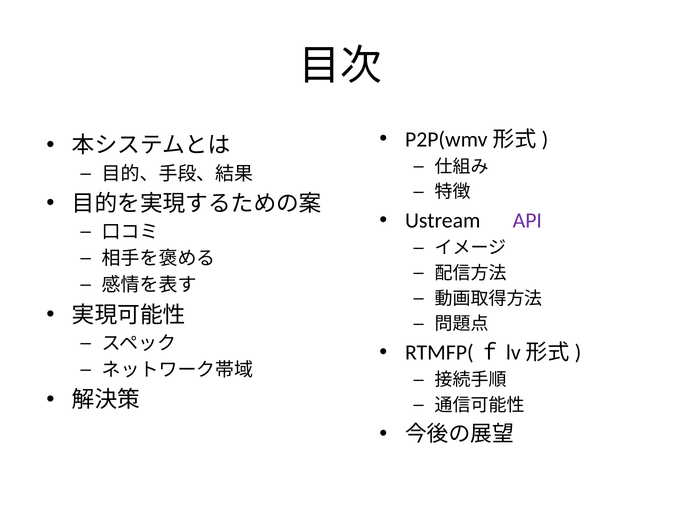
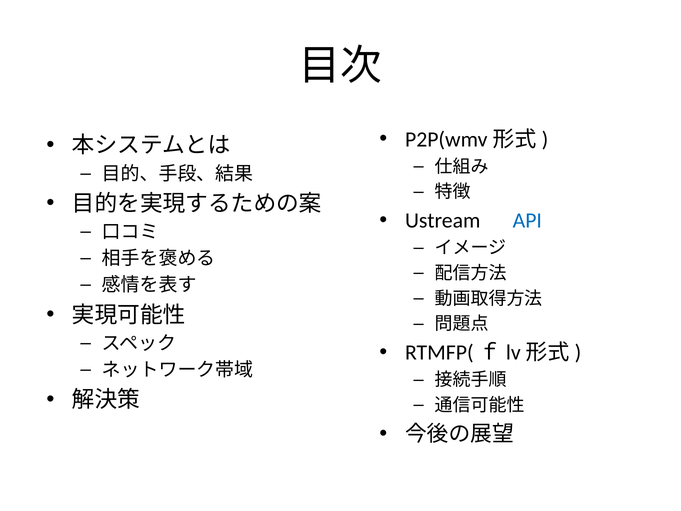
API colour: purple -> blue (527, 221)
